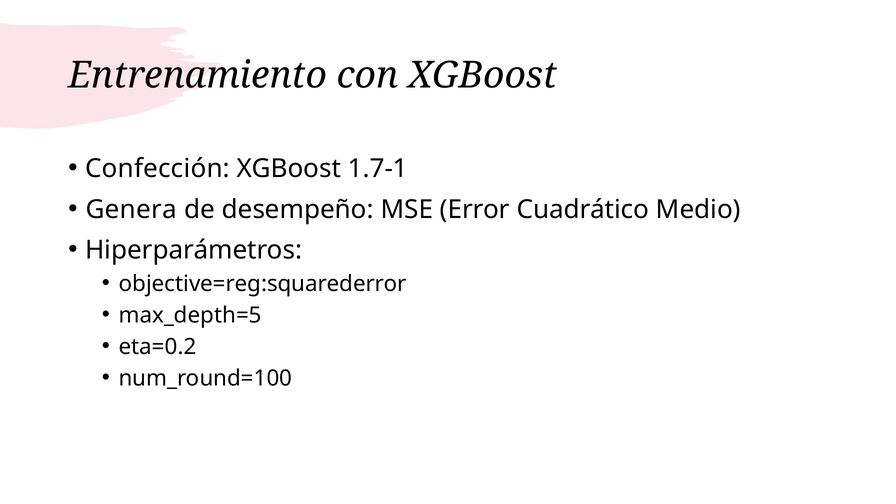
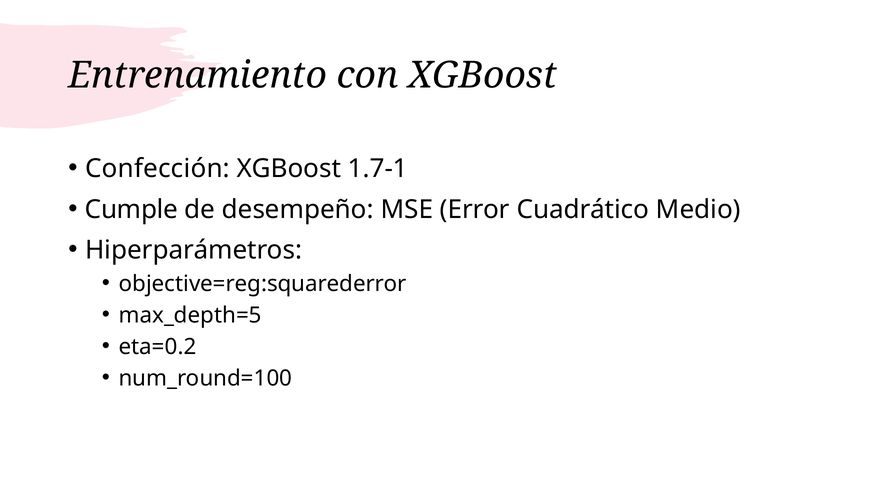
Genera: Genera -> Cumple (131, 209)
